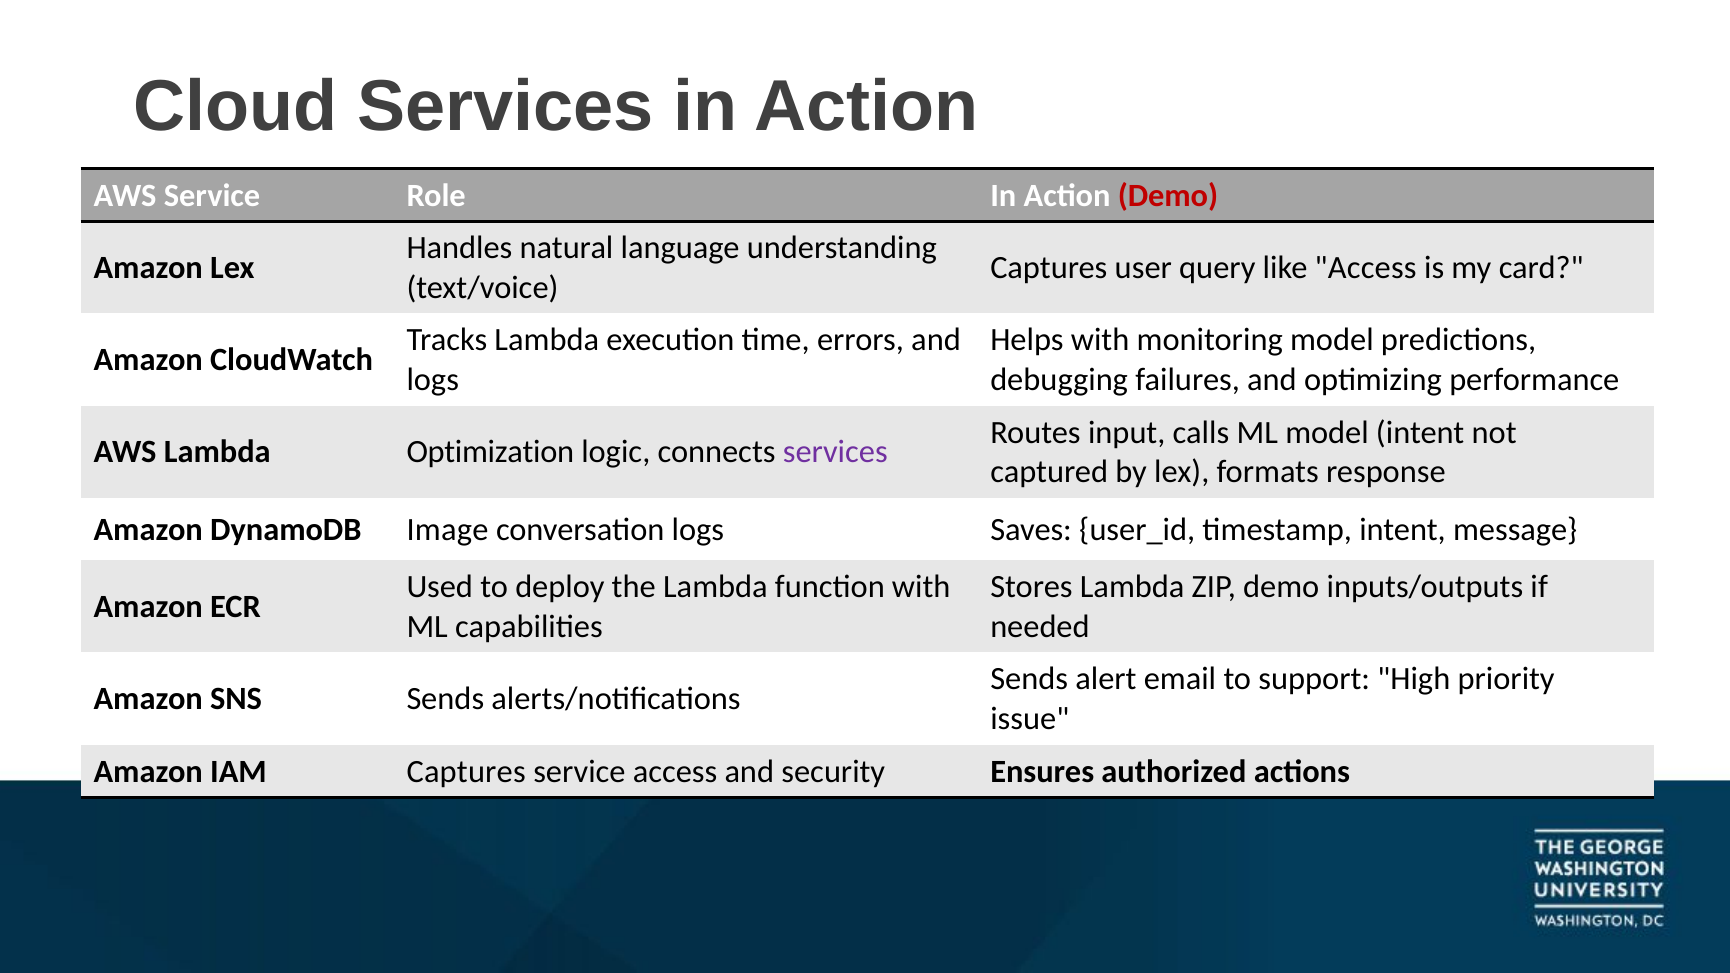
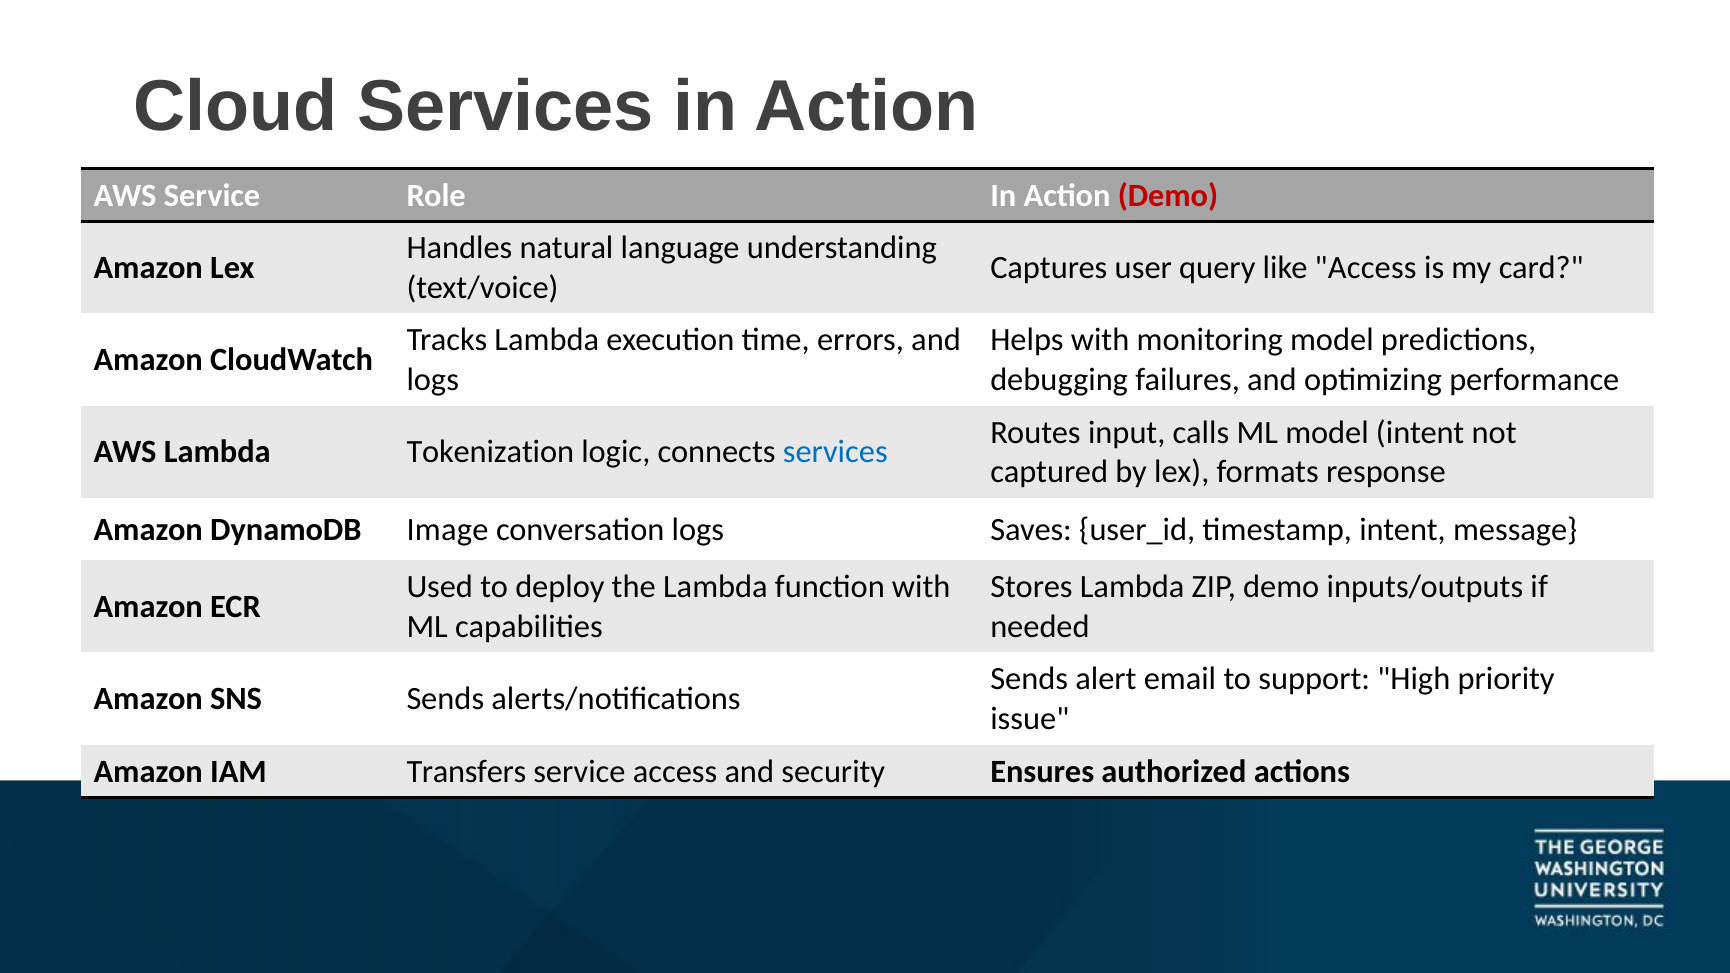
Optimization: Optimization -> Tokenization (490, 452)
services colour: purple -> blue (835, 452)
IAM Captures: Captures -> Transfers (466, 771)
